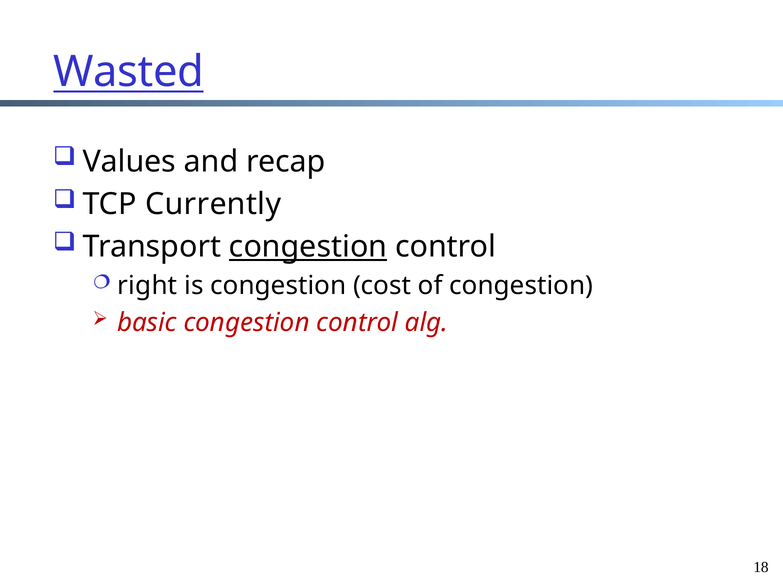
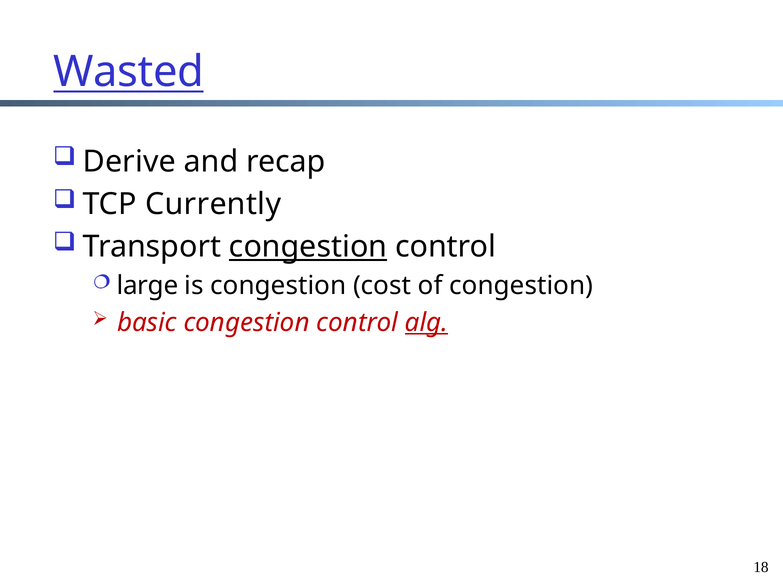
Values: Values -> Derive (129, 161)
right: right -> large (148, 285)
alg underline: none -> present (426, 322)
